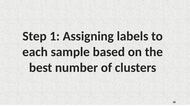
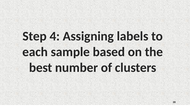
1: 1 -> 4 (55, 36)
